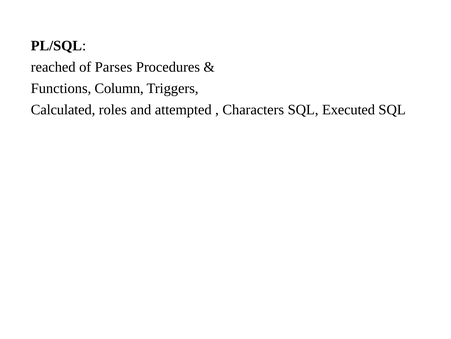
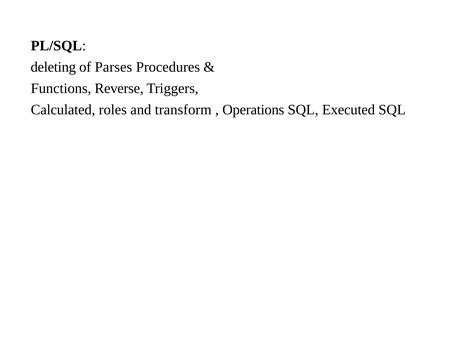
reached: reached -> deleting (53, 67)
Column: Column -> Reverse (119, 88)
attempted: attempted -> transform (183, 110)
Characters: Characters -> Operations (253, 110)
